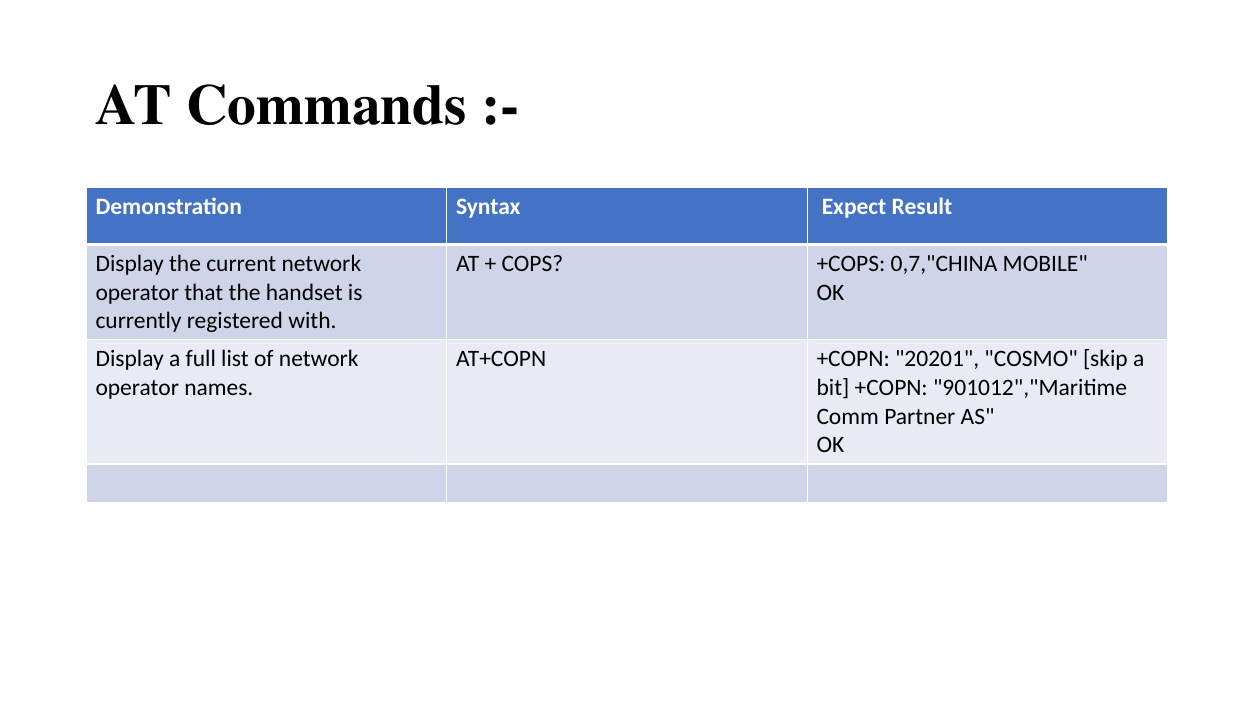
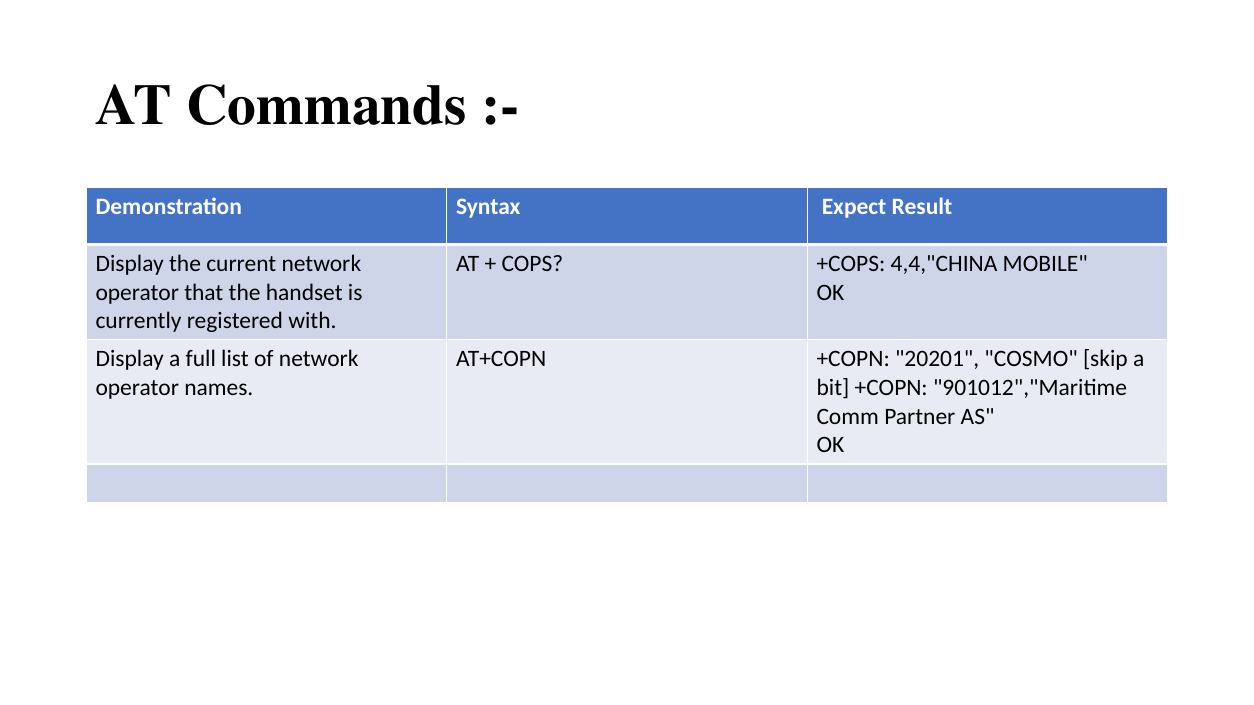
0,7,"CHINA: 0,7,"CHINA -> 4,4,"CHINA (944, 264)
